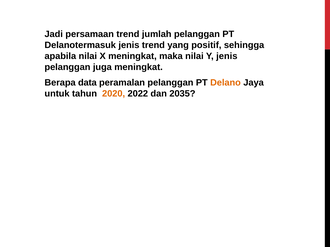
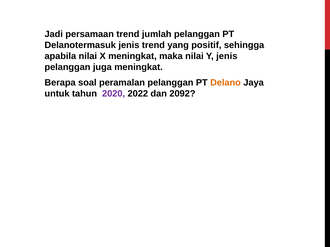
data: data -> soal (87, 83)
2020 colour: orange -> purple (114, 94)
2035: 2035 -> 2092 (182, 94)
